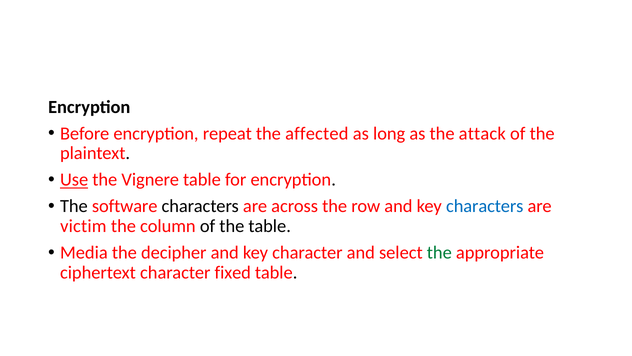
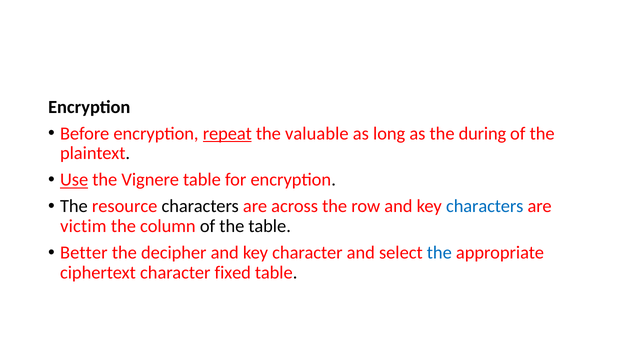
repeat underline: none -> present (227, 133)
affected: affected -> valuable (317, 133)
attack: attack -> during (482, 133)
software: software -> resource (125, 206)
Media: Media -> Better (84, 252)
the colour: green -> blue (439, 252)
